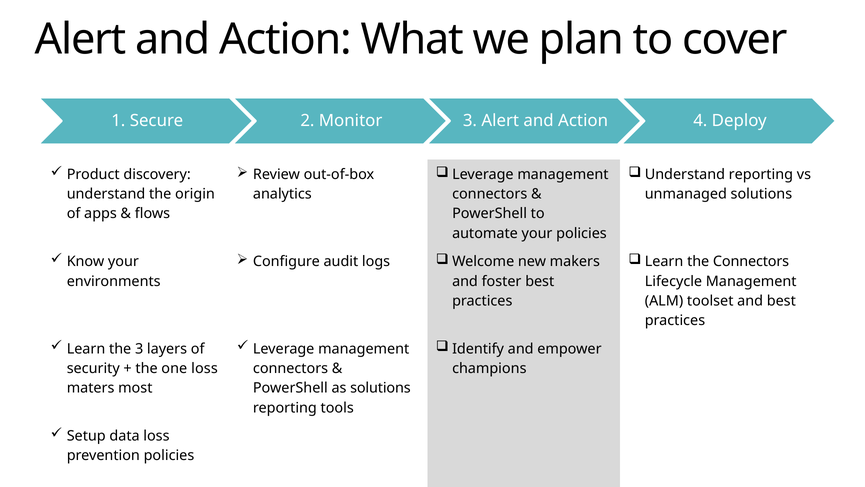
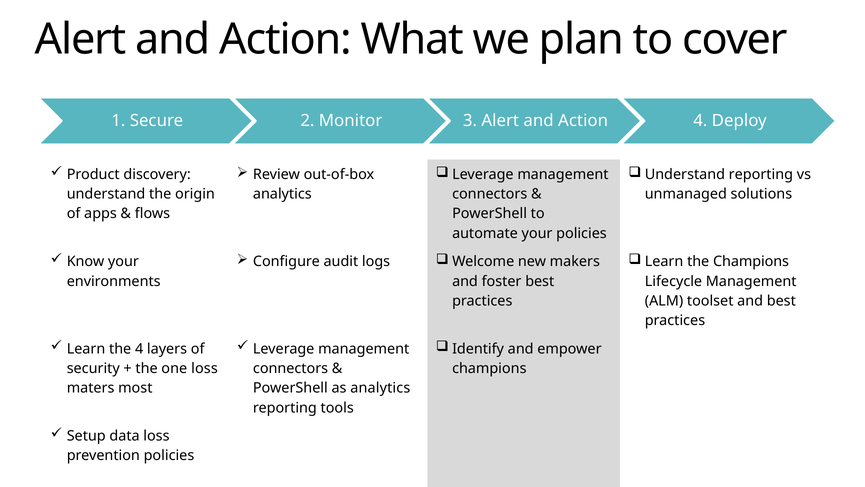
the Connectors: Connectors -> Champions (751, 261)
the 3: 3 -> 4 (139, 349)
as solutions: solutions -> analytics (380, 388)
